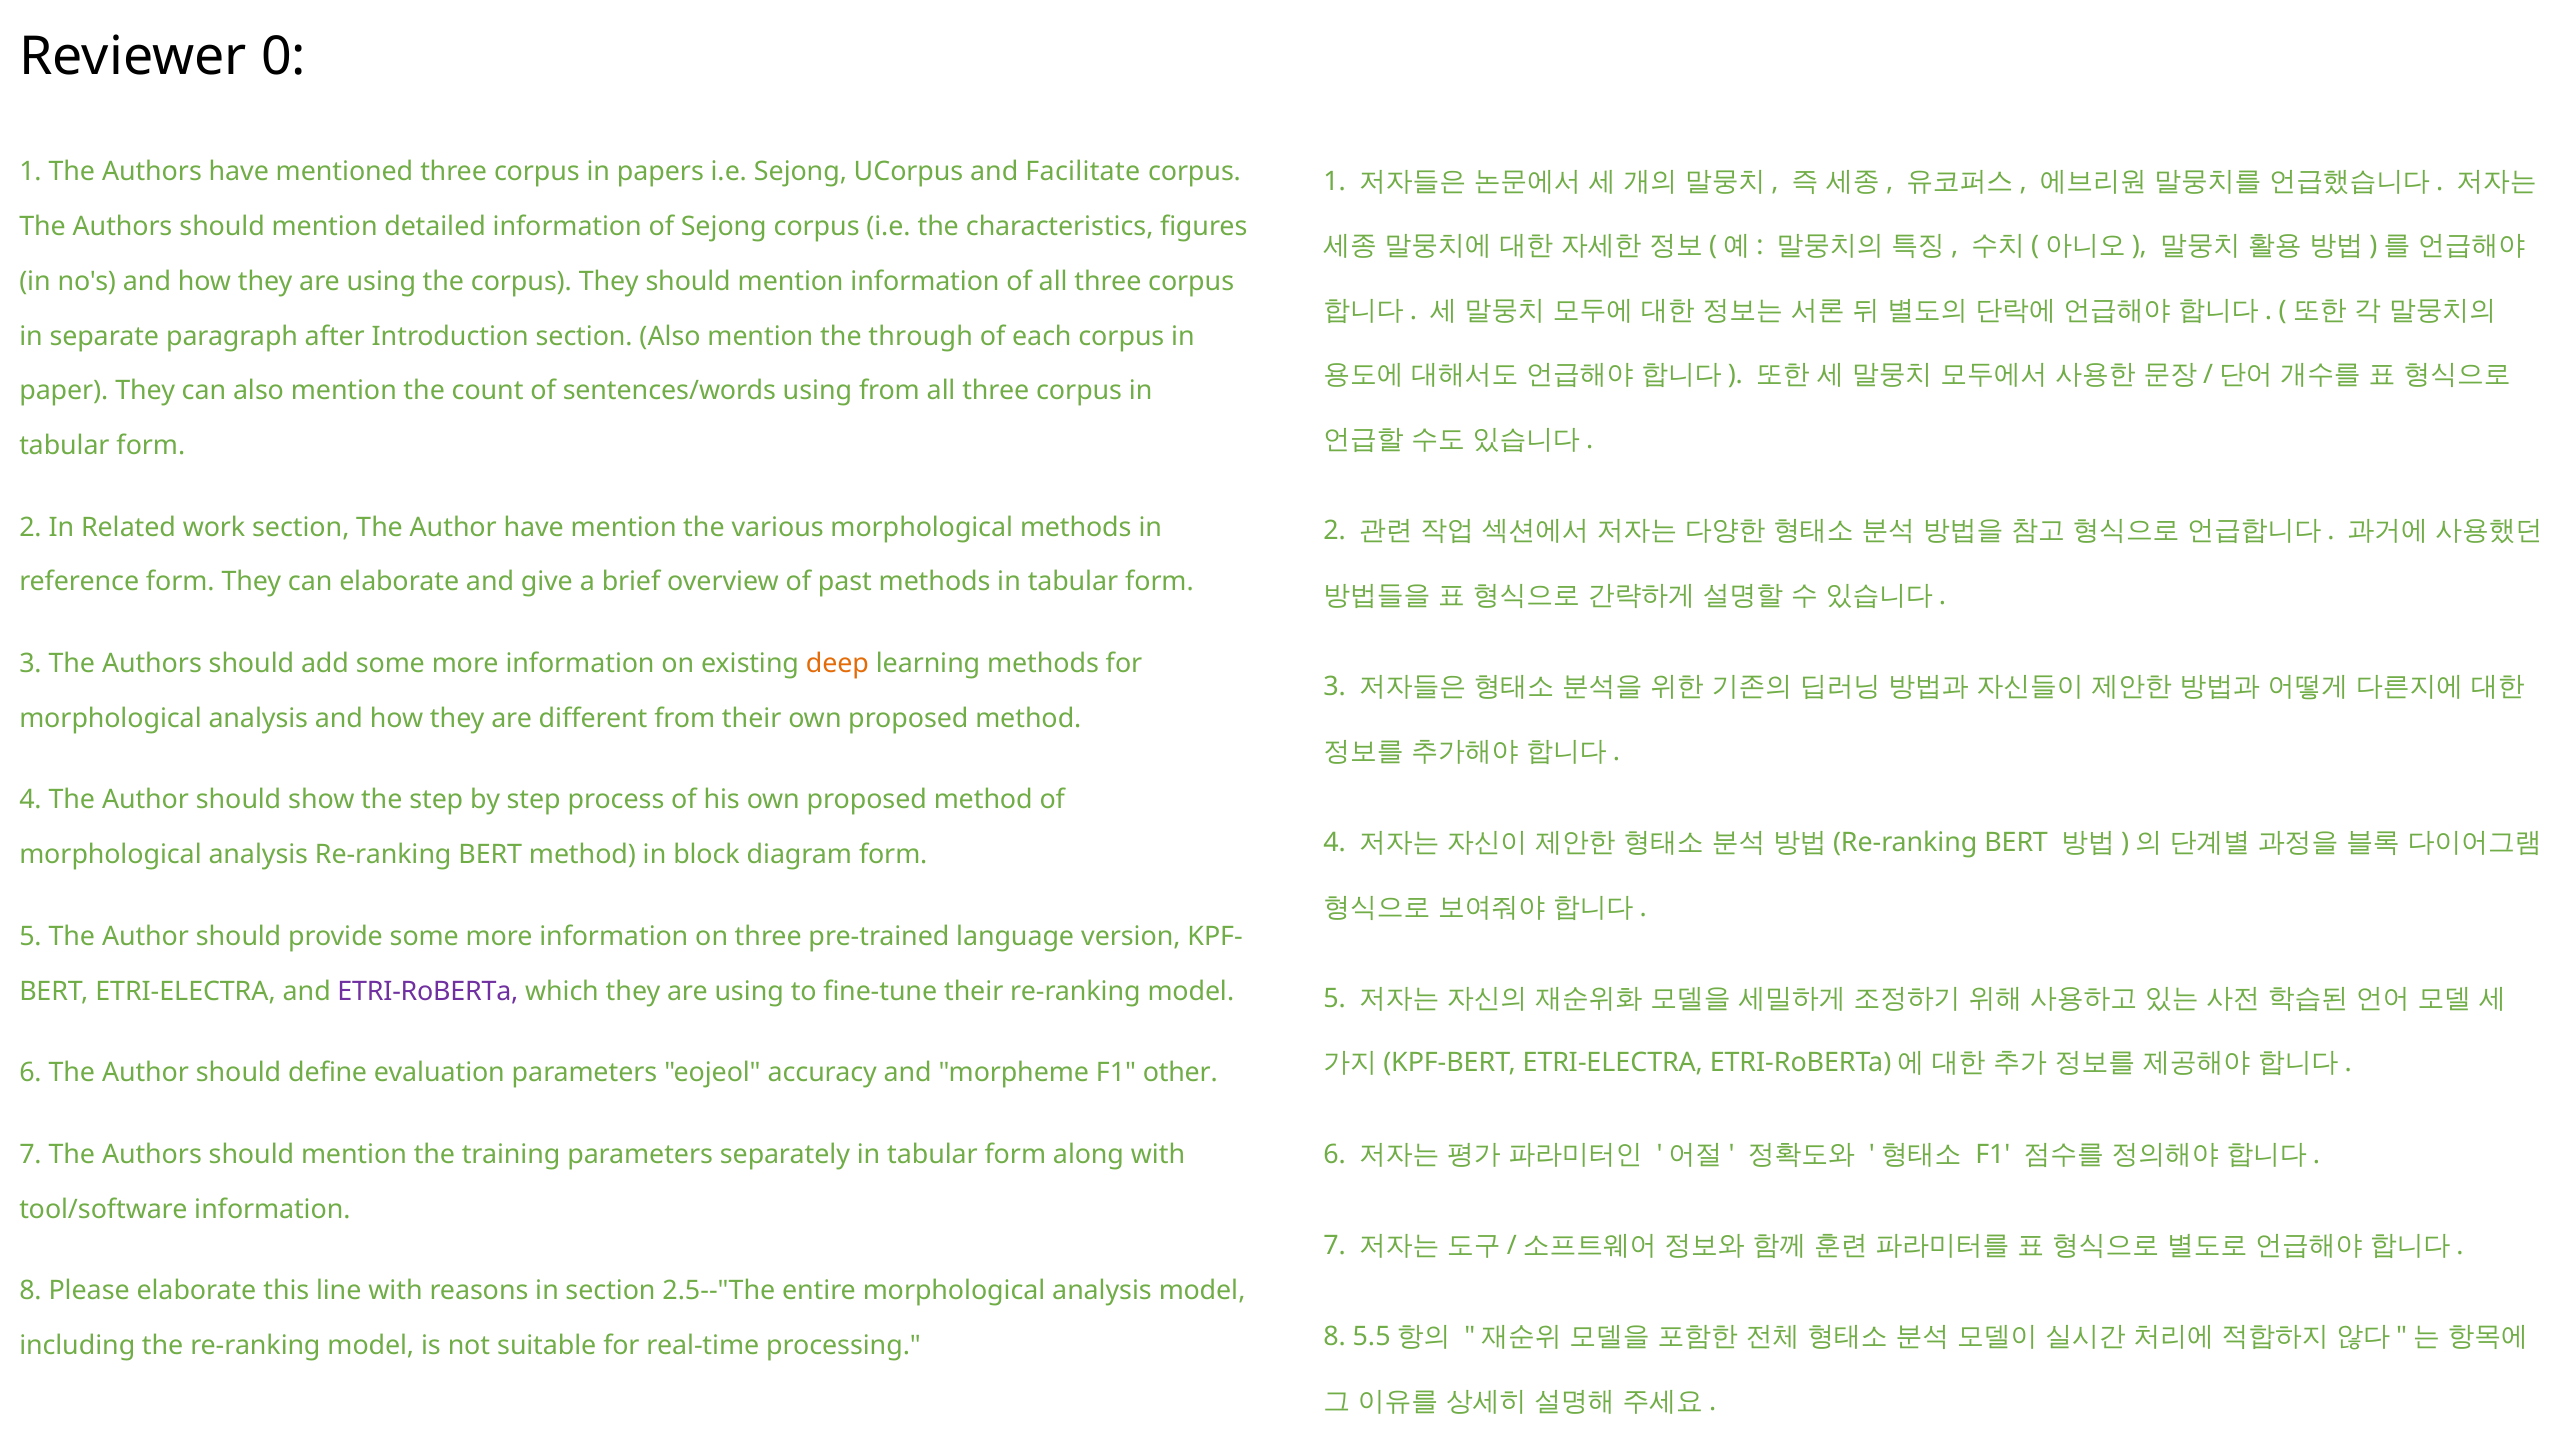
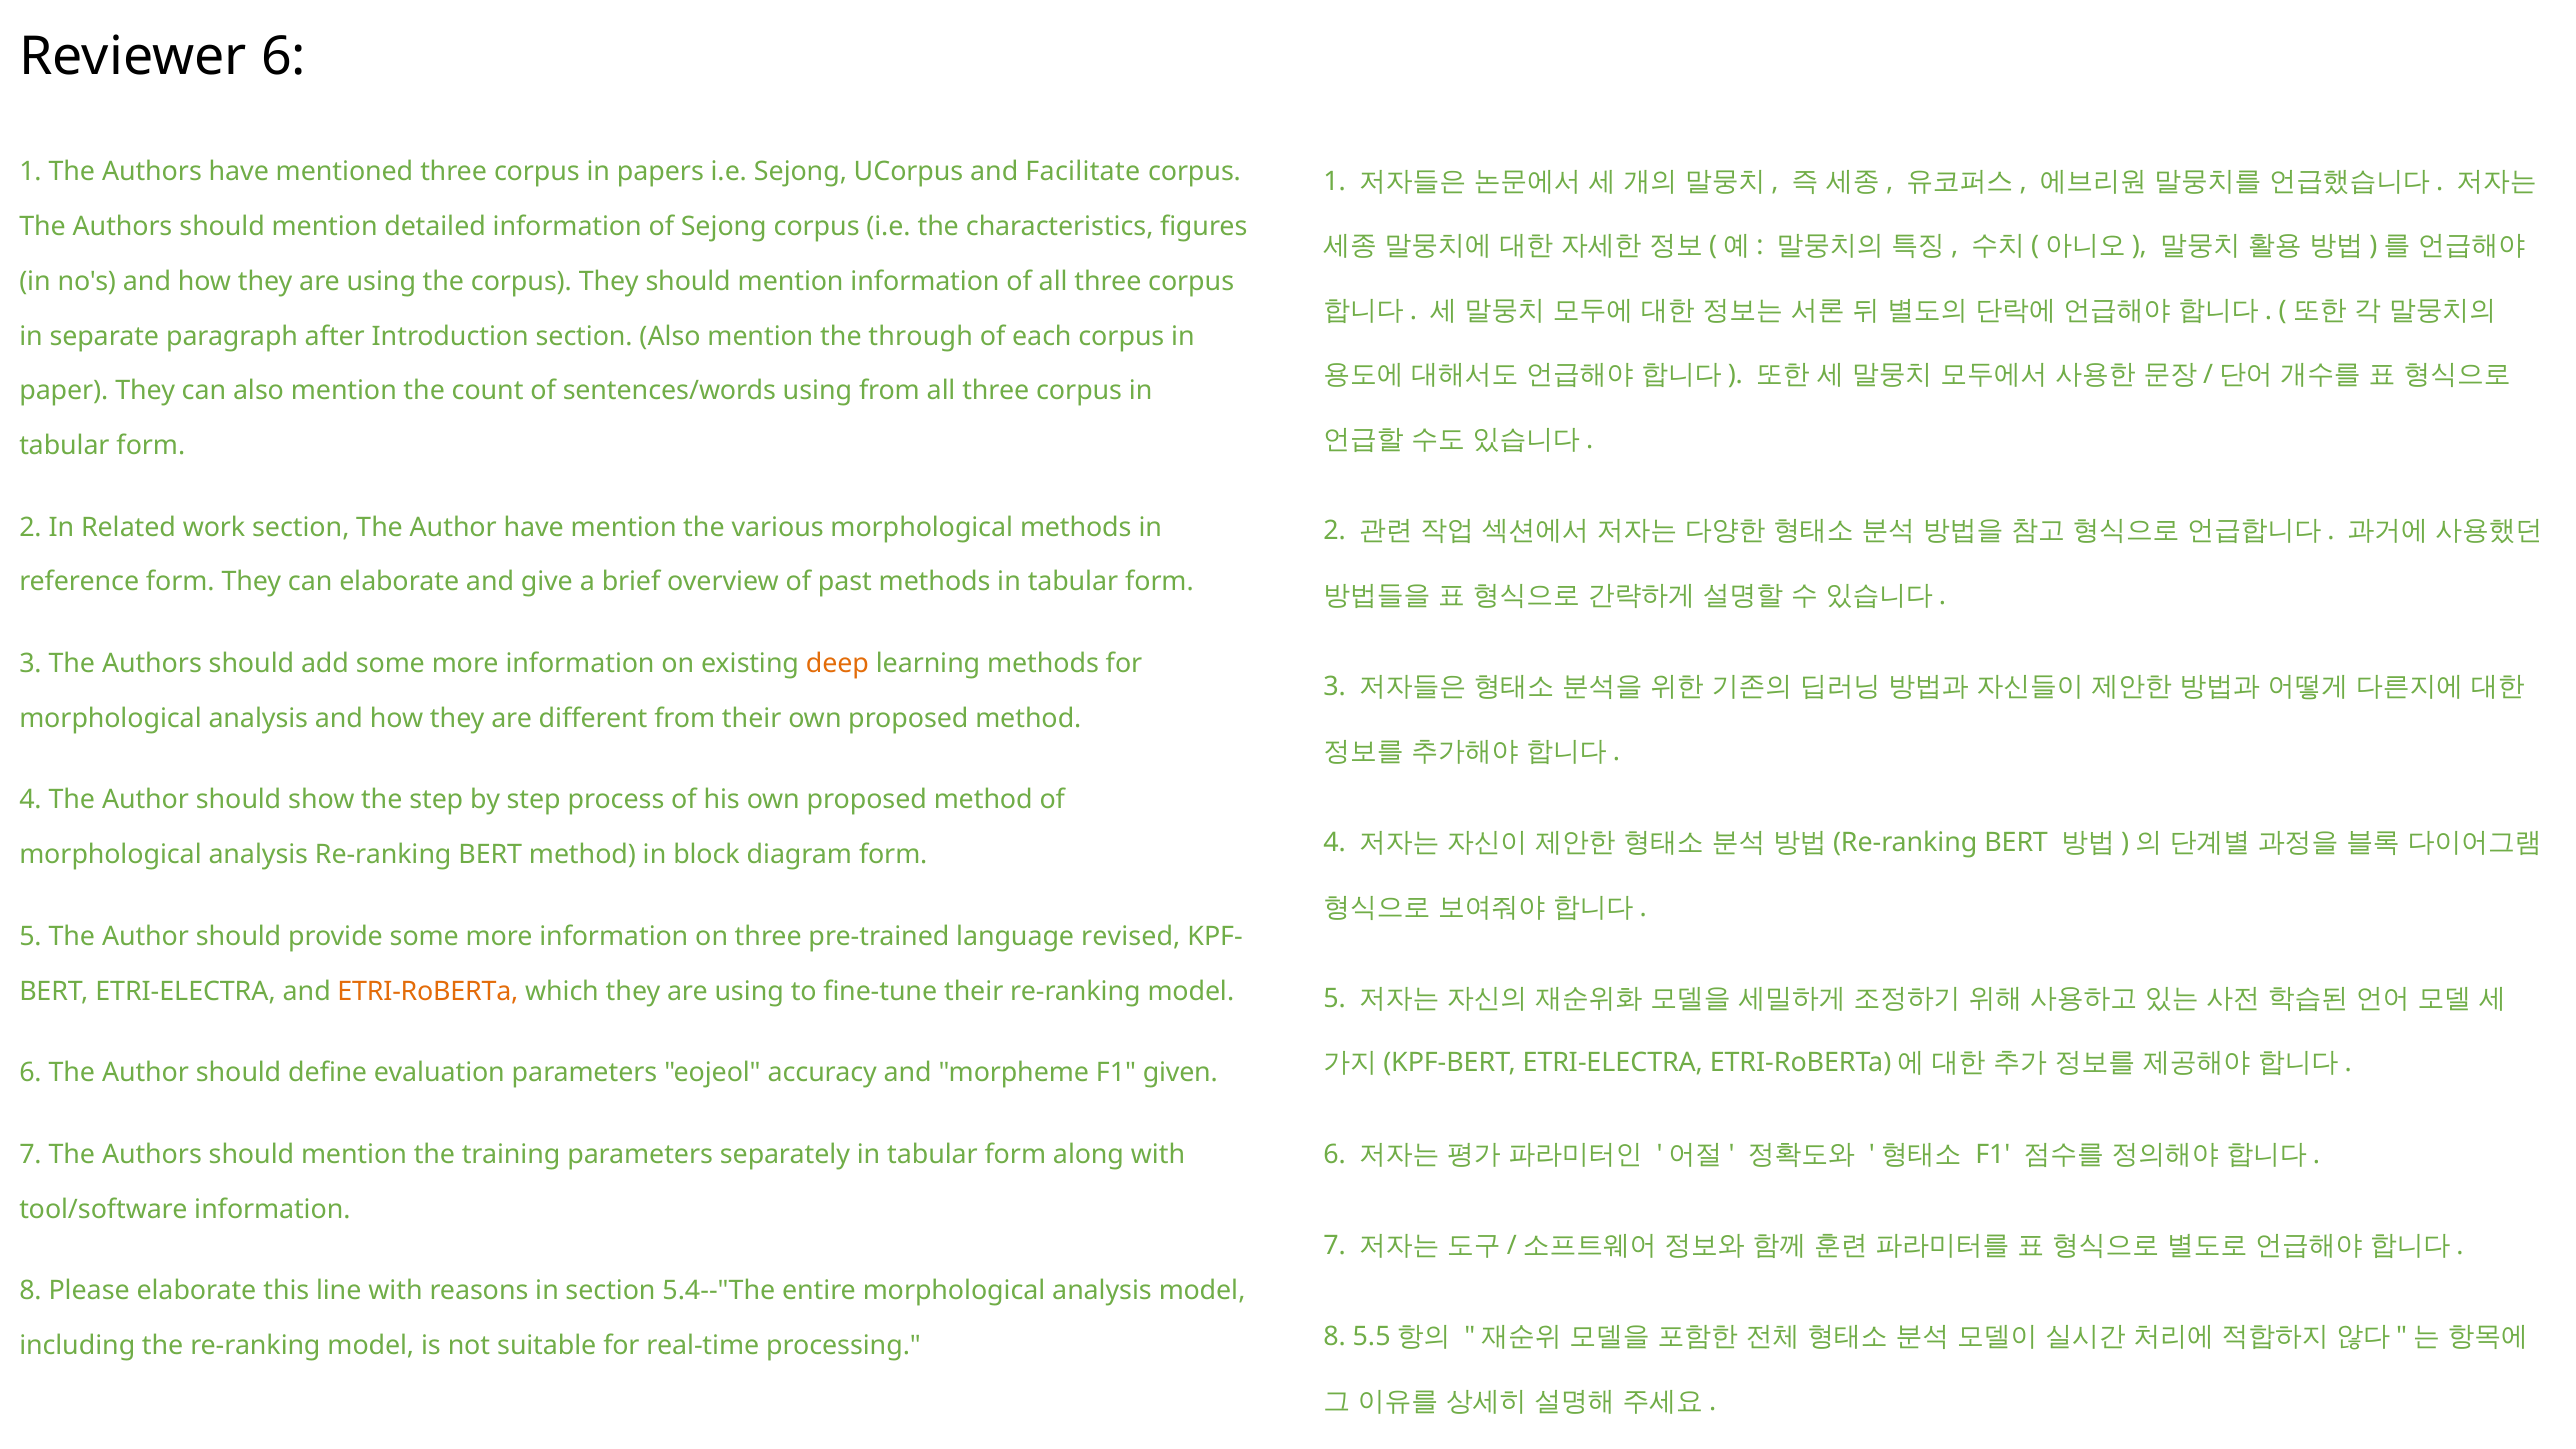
Reviewer 0: 0 -> 6 (284, 57)
version: version -> revised (1131, 936)
ETRI-RoBERTa colour: purple -> orange (428, 991)
other: other -> given (1180, 1073)
2.5--"The: 2.5--"The -> 5.4--"The (719, 1291)
